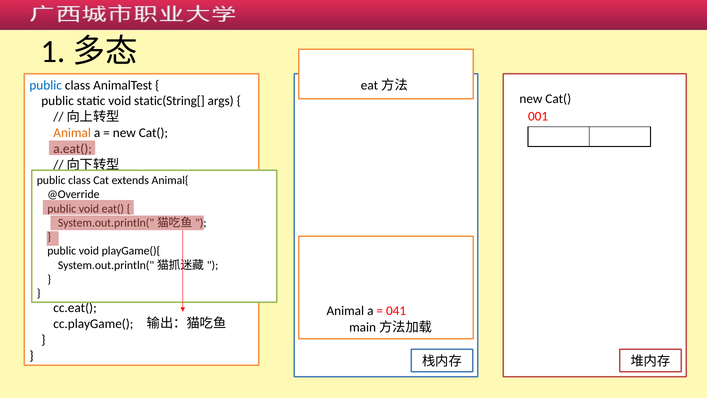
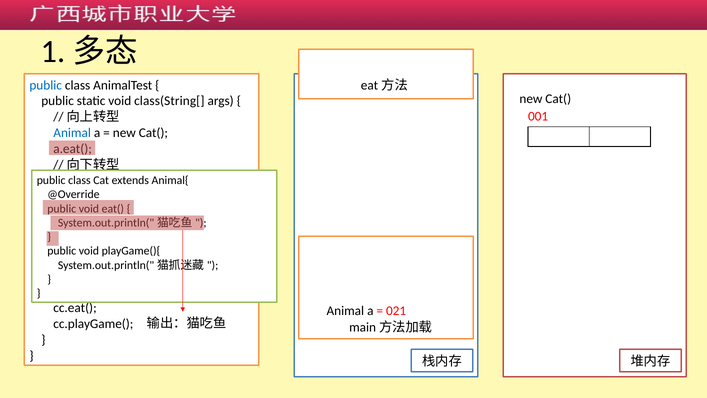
static(String[: static(String[ -> class(String[ (169, 101)
Animal colour: orange -> blue (72, 133)
041: 041 -> 021 (396, 311)
